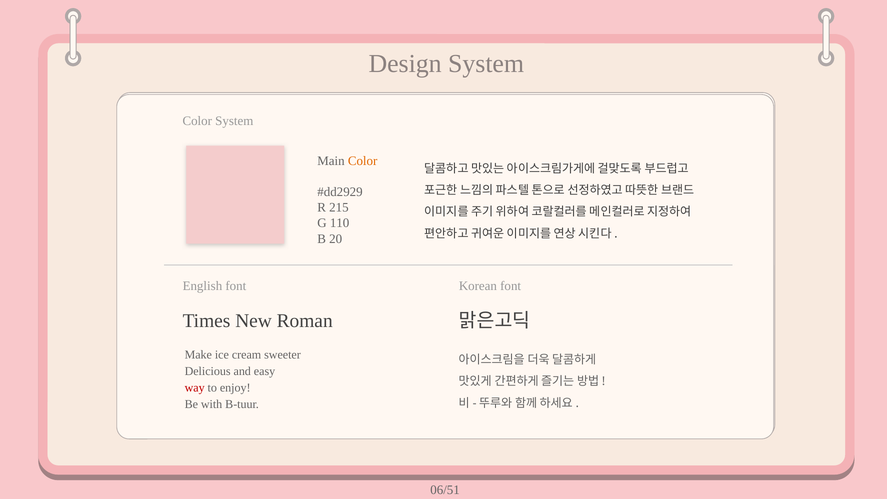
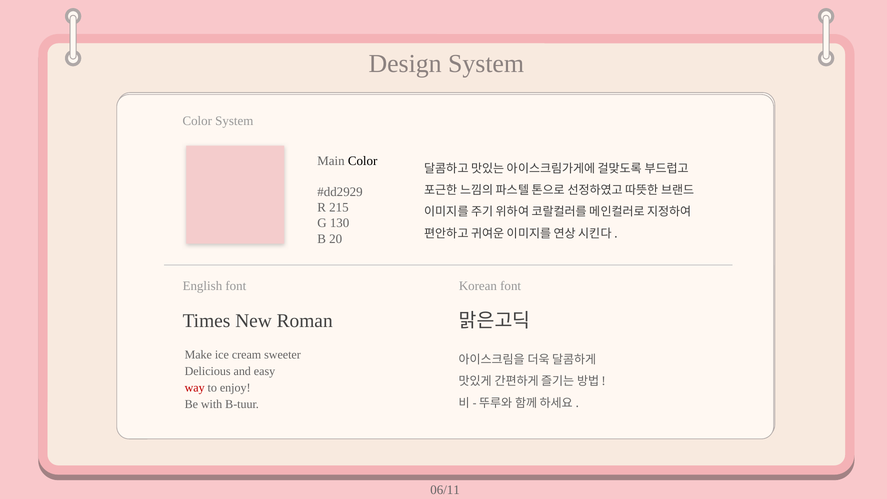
Color colour: orange -> black (363, 161)
110: 110 -> 130 (340, 223)
06/51: 06/51 -> 06/11 (445, 490)
